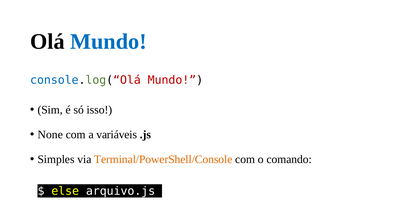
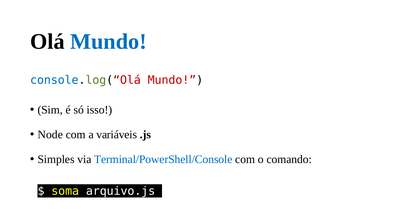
None: None -> Node (50, 135)
Terminal/PowerShell/Console colour: orange -> blue (163, 160)
else: else -> soma (65, 191)
